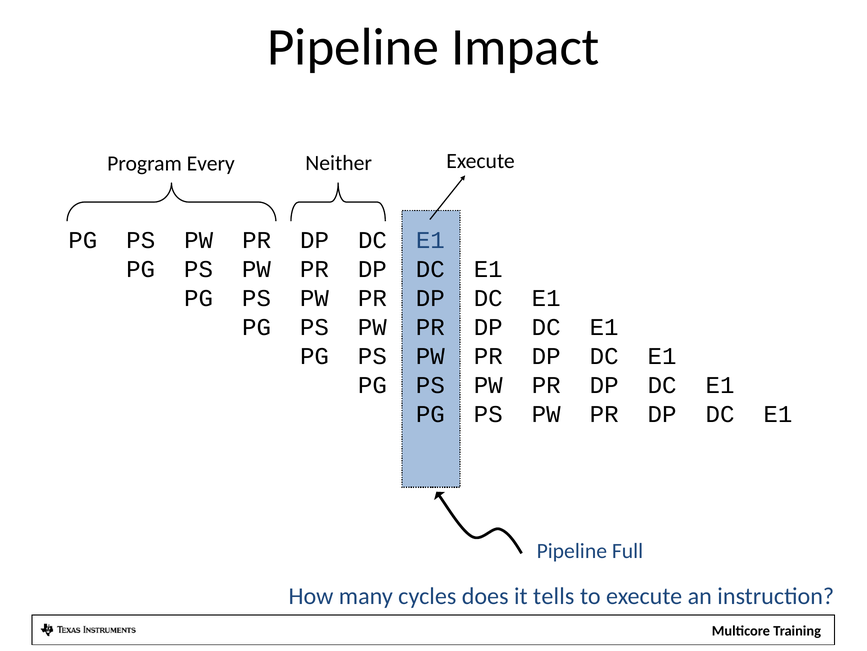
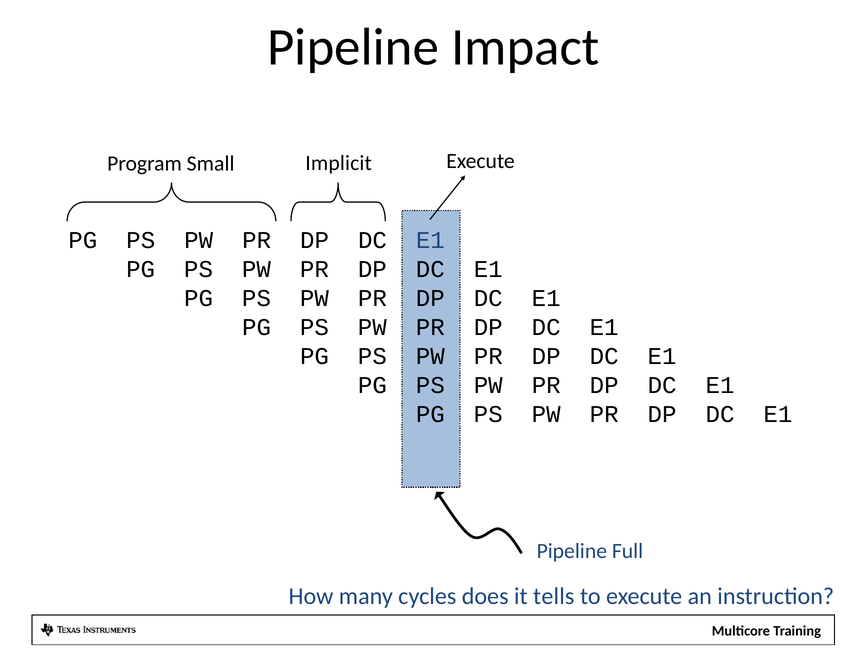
Neither: Neither -> Implicit (339, 163)
Every: Every -> Small (211, 163)
